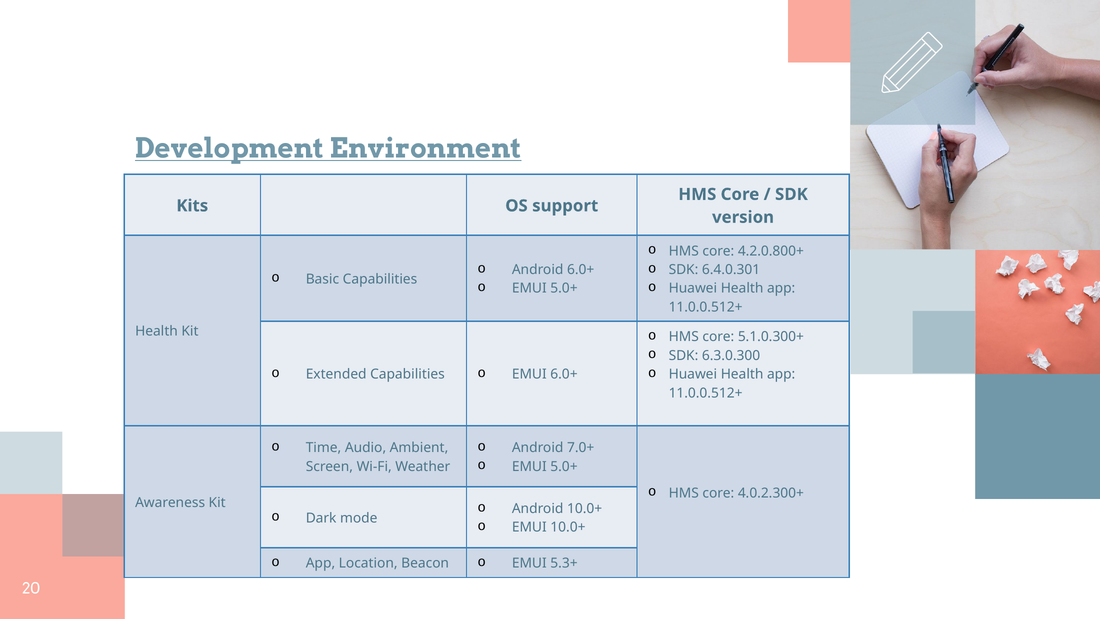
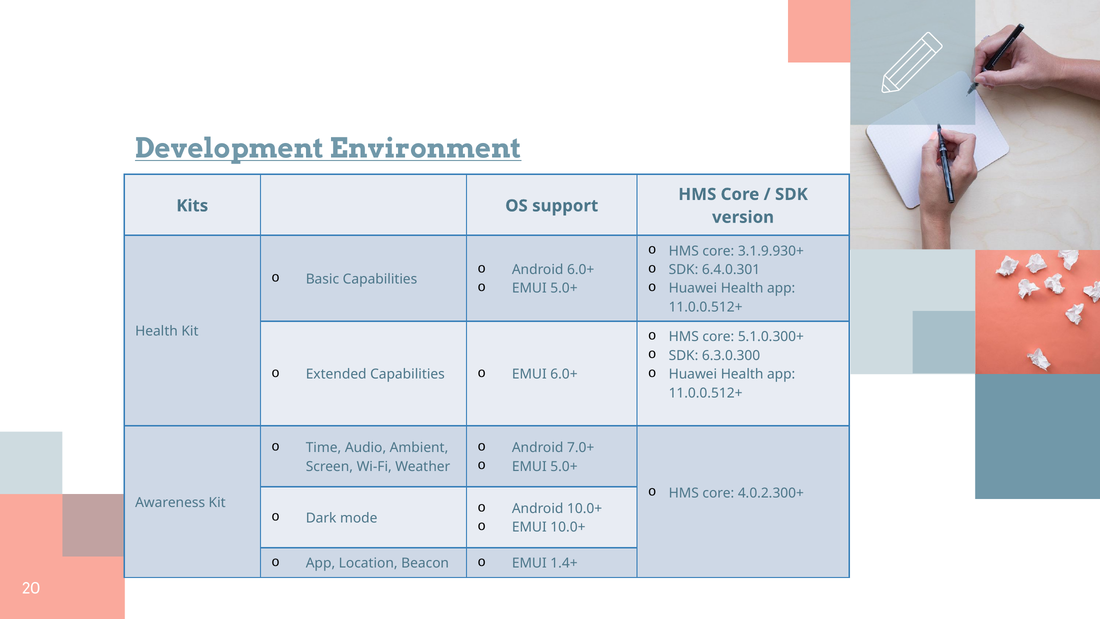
4.2.0.800+: 4.2.0.800+ -> 3.1.9.930+ (771, 251)
5.3+: 5.3+ -> 1.4+ (564, 563)
